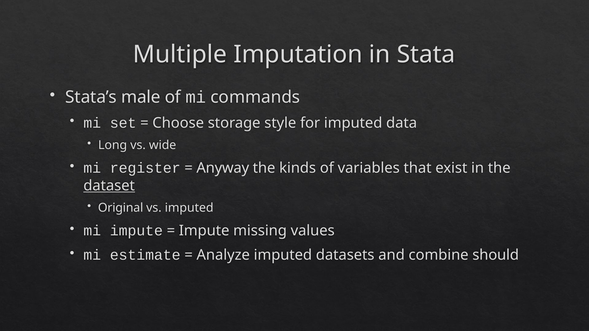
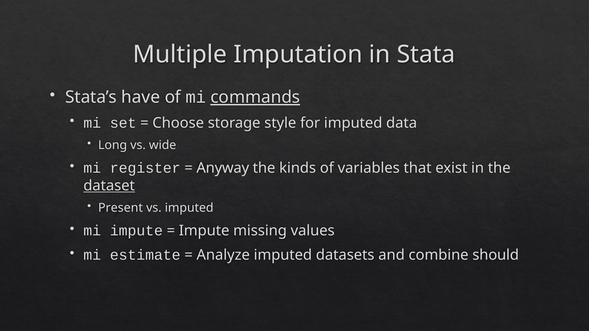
male: male -> have (141, 97)
commands underline: none -> present (255, 97)
Original: Original -> Present (120, 208)
